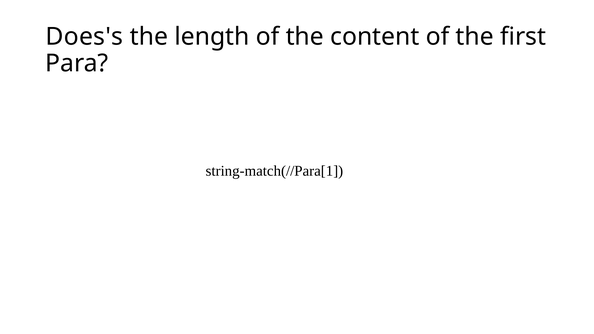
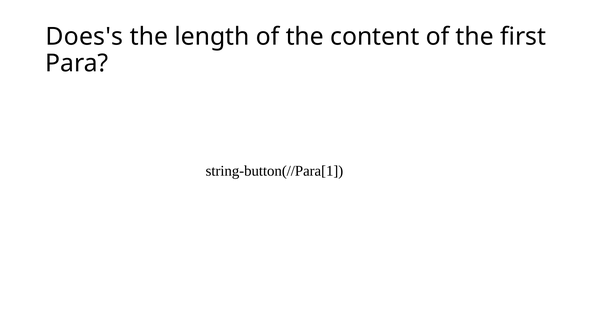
string-match(//Para[1: string-match(//Para[1 -> string-button(//Para[1 (274, 171)
